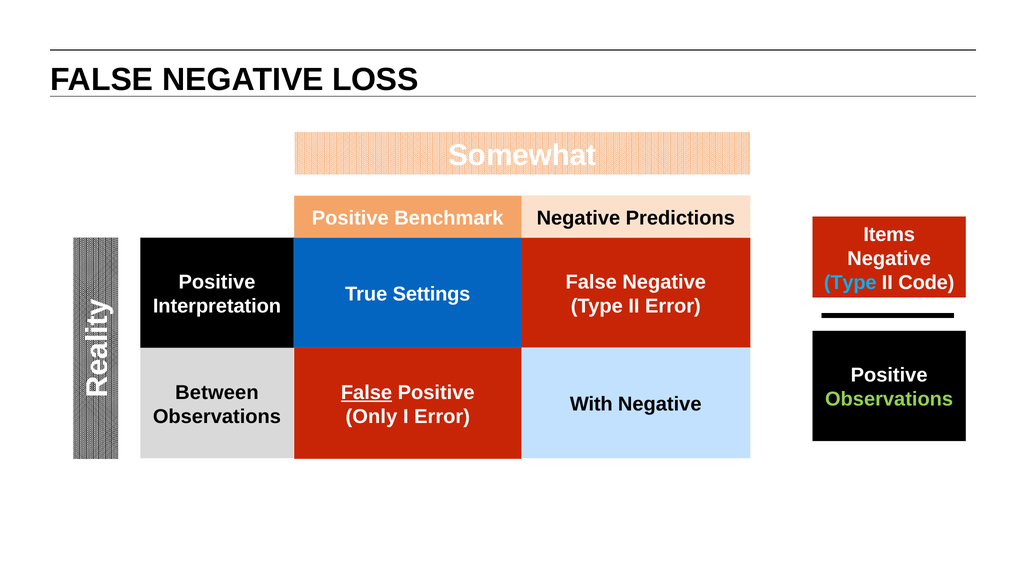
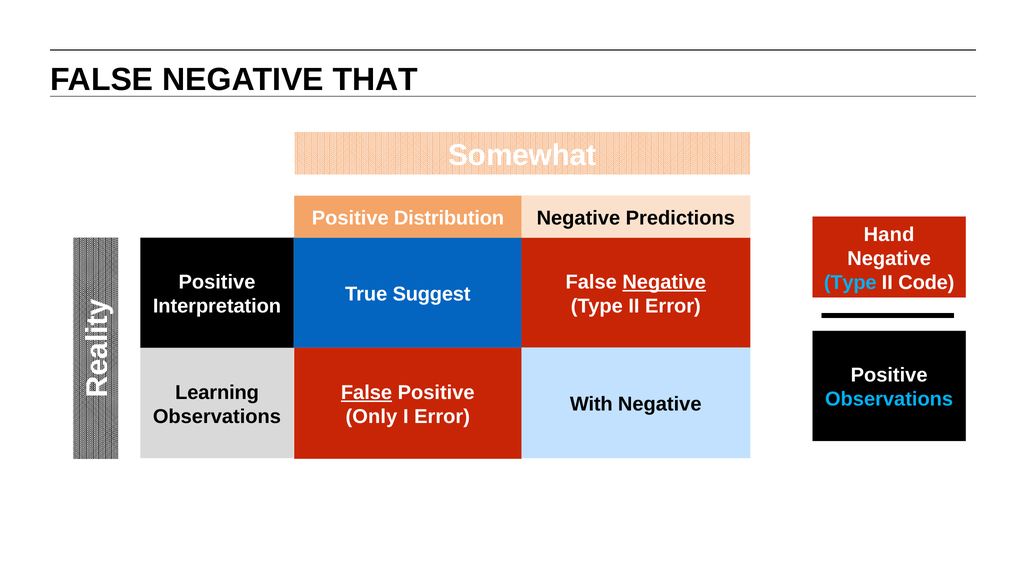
LOSS: LOSS -> THAT (375, 80)
Benchmark: Benchmark -> Distribution (449, 218)
Items: Items -> Hand (889, 234)
Negative underline: none -> present (664, 282)
Settings: Settings -> Suggest (432, 294)
Between: Between -> Learning (217, 393)
Observations colour: light green -> light blue (889, 399)
